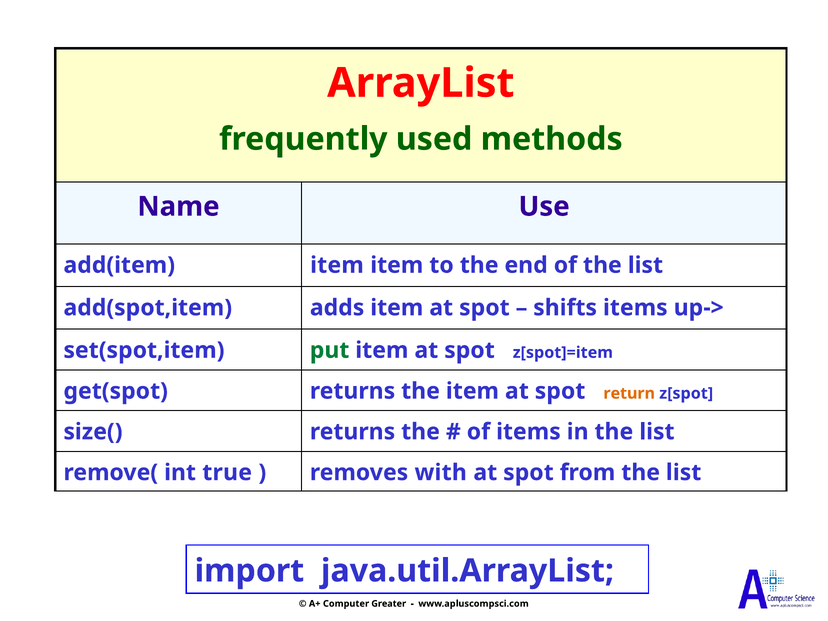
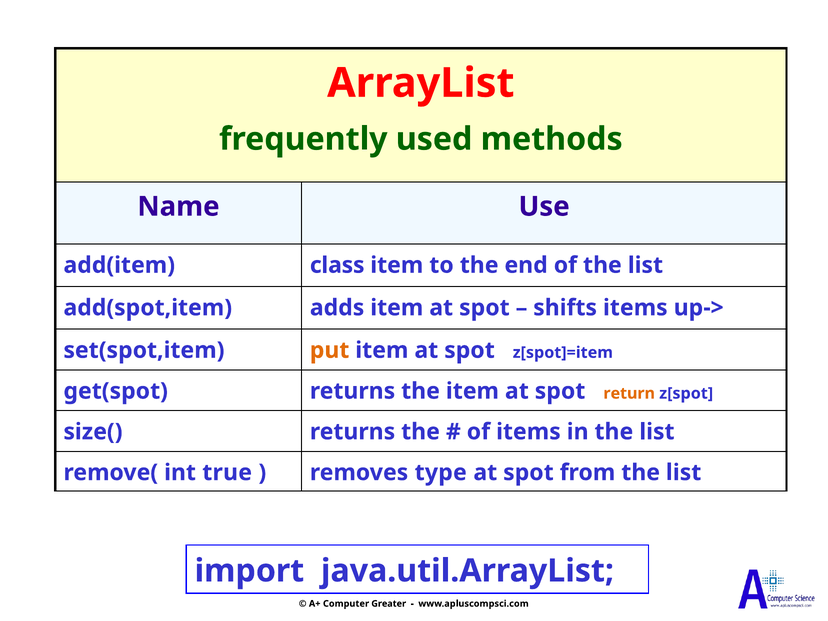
add(item item: item -> class (337, 265)
put colour: green -> orange (330, 350)
with: with -> type (441, 473)
